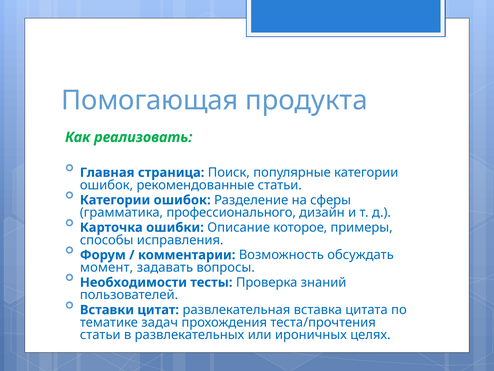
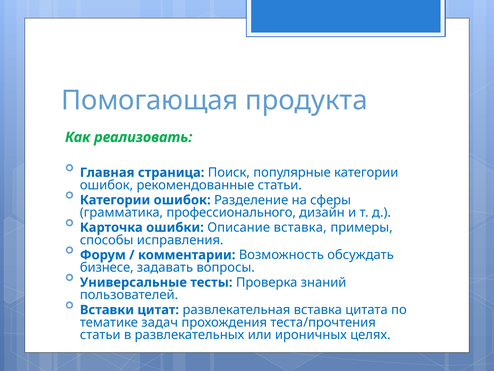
Описание которое: которое -> вставка (300, 227)
момент: момент -> бизнесе (107, 267)
Необходимости: Необходимости -> Универсальные (133, 282)
